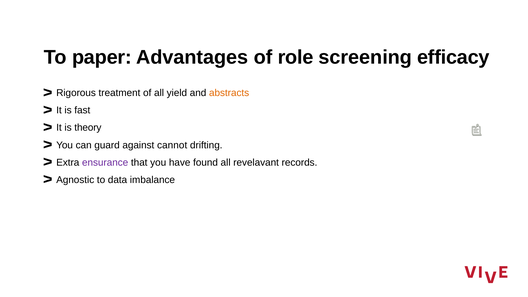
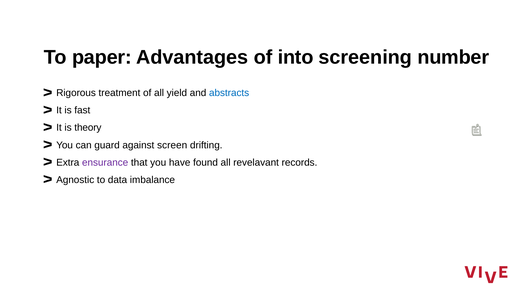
role: role -> into (296, 57)
efficacy: efficacy -> number (453, 57)
abstracts colour: orange -> blue (229, 93)
cannot: cannot -> screen (172, 145)
